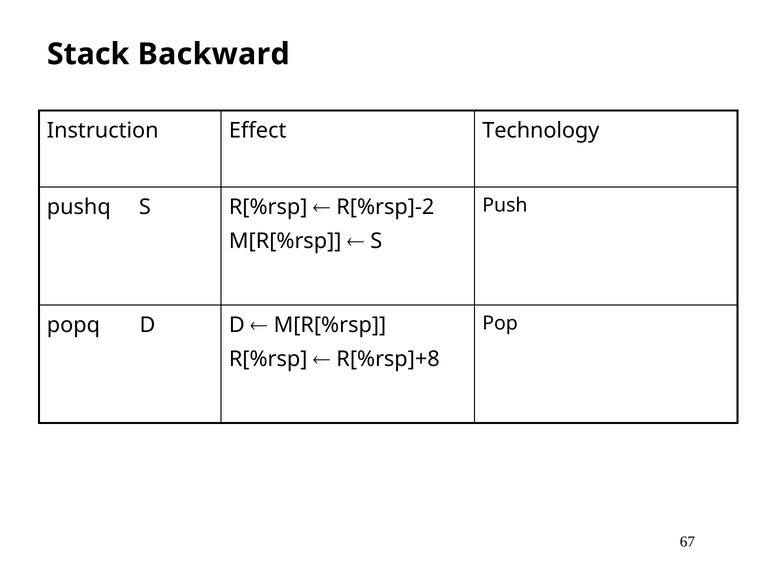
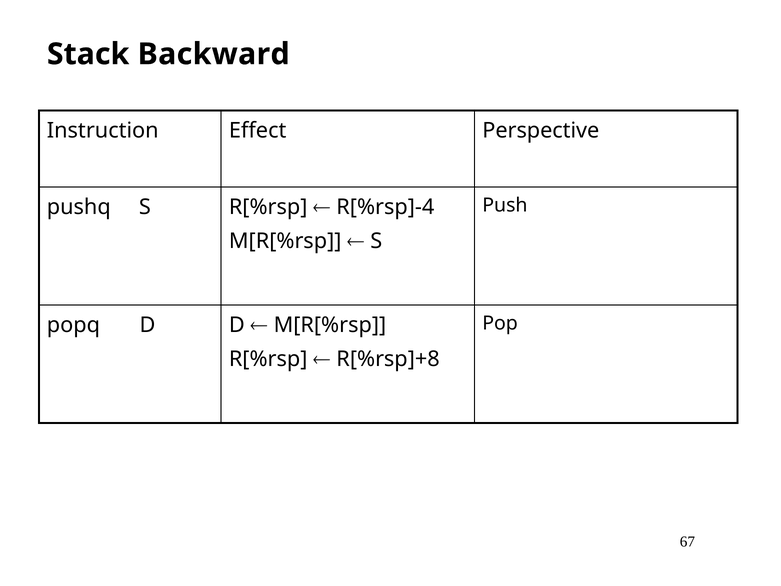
Technology: Technology -> Perspective (541, 131)
R[%rsp]-2: R[%rsp]-2 -> R[%rsp]-4 (385, 207)
